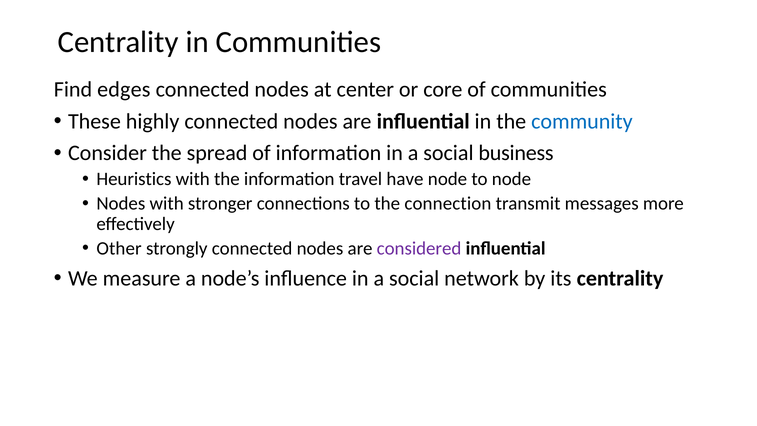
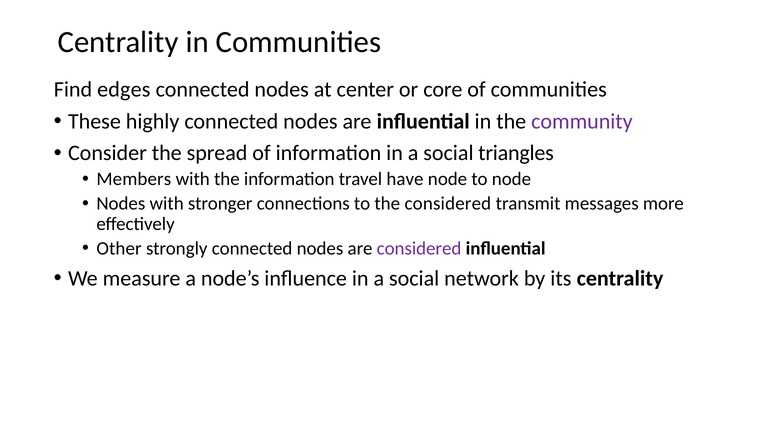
community colour: blue -> purple (582, 121)
business: business -> triangles (516, 153)
Heuristics: Heuristics -> Members (134, 179)
the connection: connection -> considered (448, 204)
